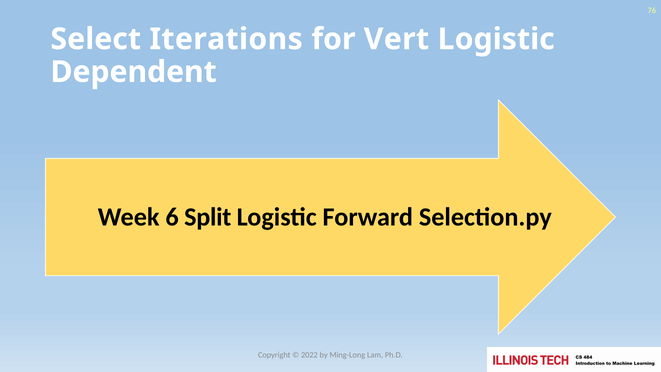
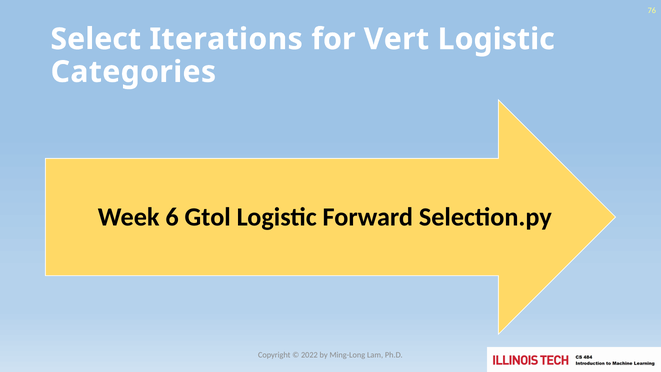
Dependent: Dependent -> Categories (133, 72)
Split: Split -> Gtol (208, 217)
